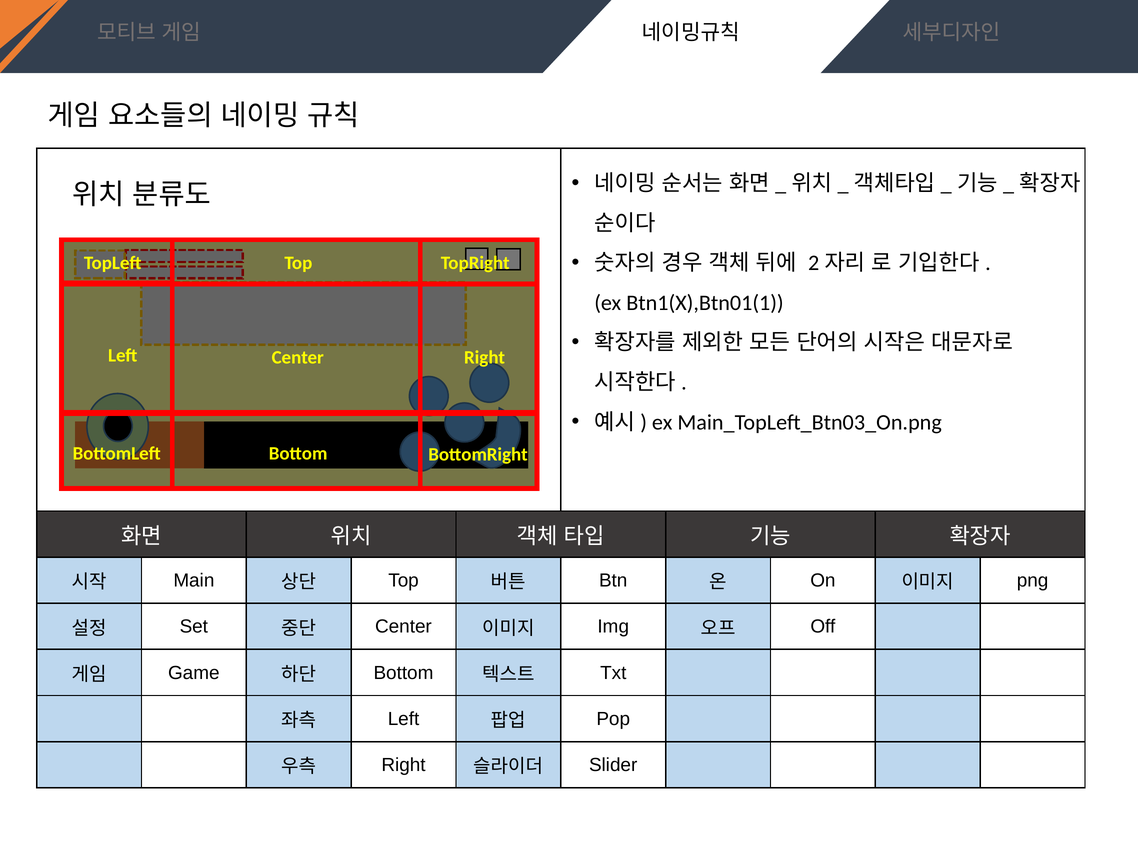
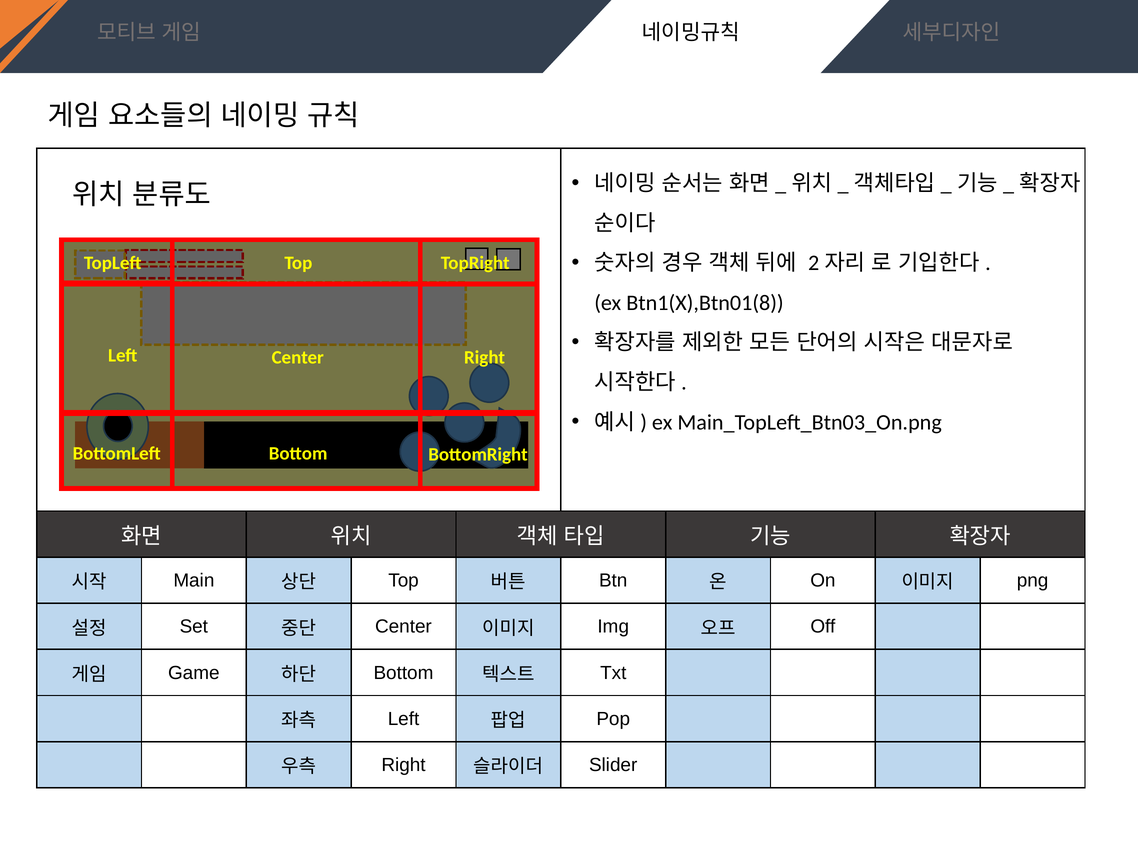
Btn1(X),Btn01(1: Btn1(X),Btn01(1 -> Btn1(X),Btn01(8 (705, 303)
